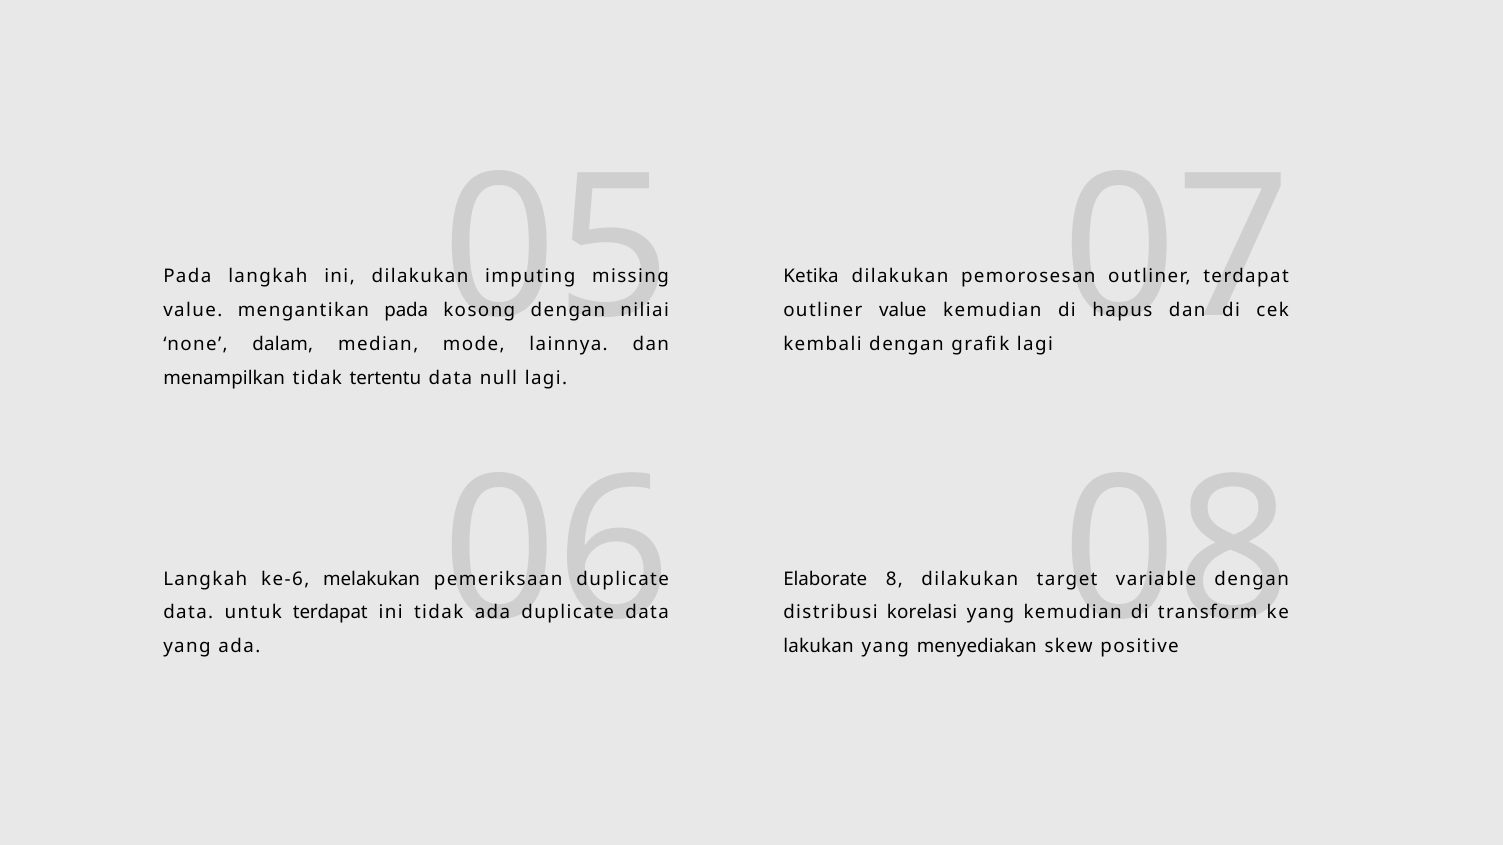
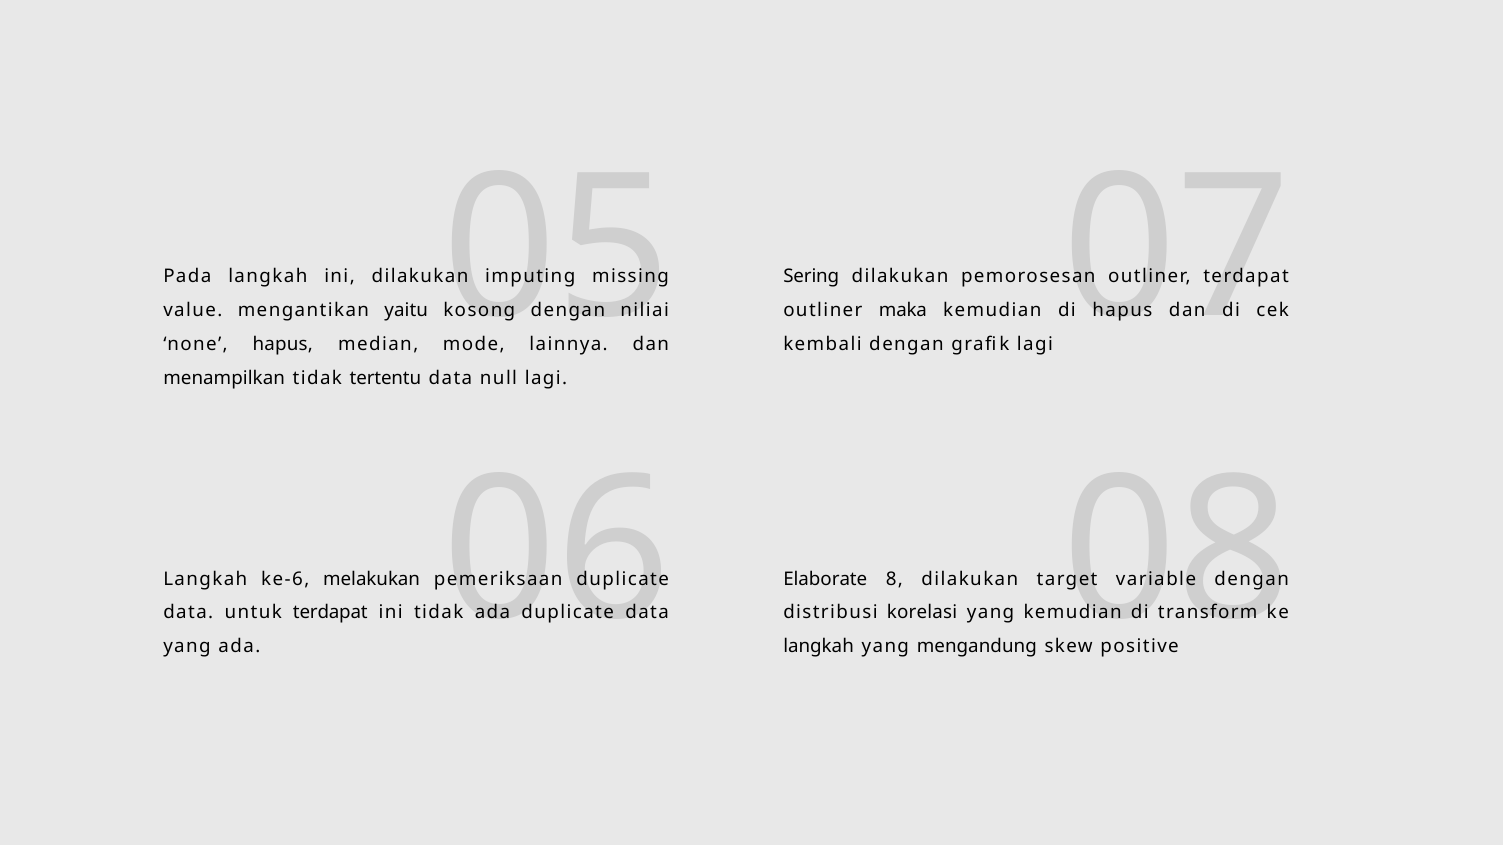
Ketika: Ketika -> Sering (811, 277)
mengantikan pada: pada -> yaitu (406, 311)
outliner value: value -> maka (903, 311)
none dalam: dalam -> hapus (283, 344)
lakukan: lakukan -> langkah (819, 647)
menyediakan: menyediakan -> mengandung (977, 647)
